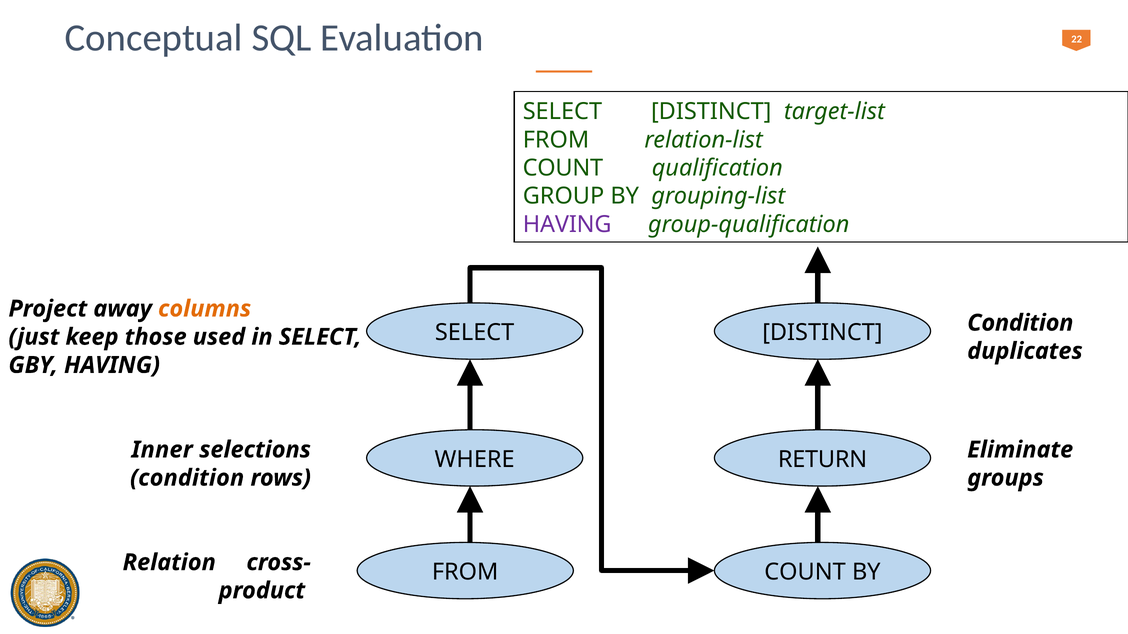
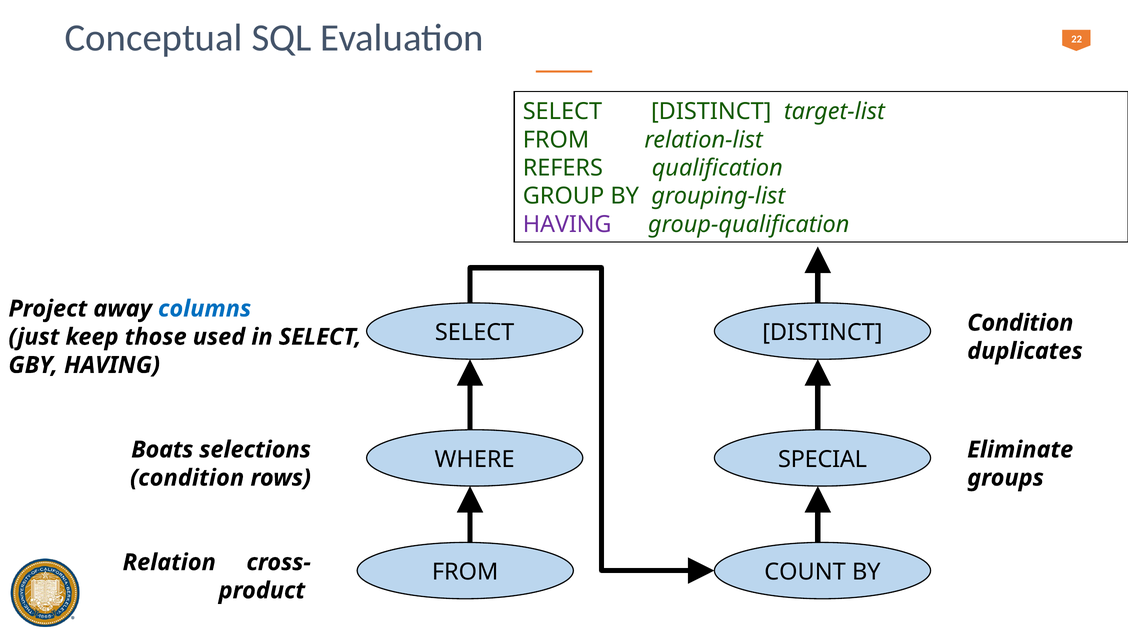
COUNT: COUNT -> REFERS (563, 168)
columns colour: orange -> blue (205, 309)
Inner: Inner -> Boats (162, 450)
RETURN: RETURN -> SPECIAL (823, 460)
